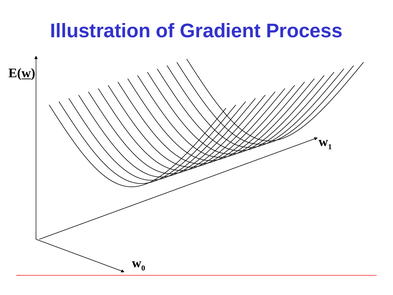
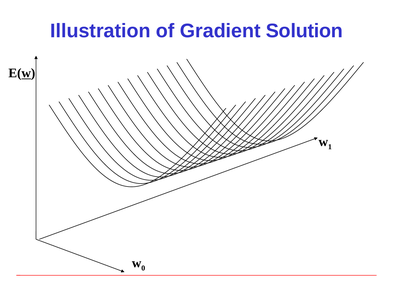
Process: Process -> Solution (304, 31)
